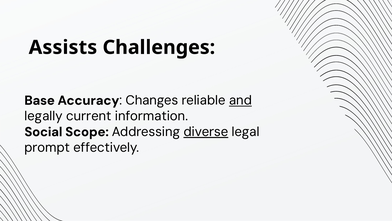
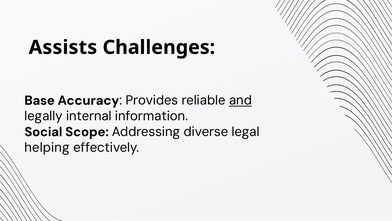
Changes: Changes -> Provides (152, 100)
current: current -> internal (89, 116)
diverse underline: present -> none (206, 132)
prompt: prompt -> helping (47, 147)
